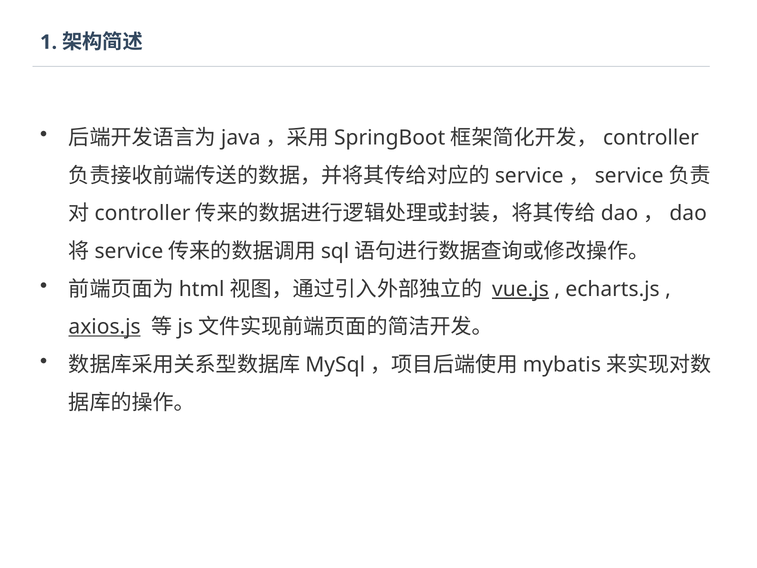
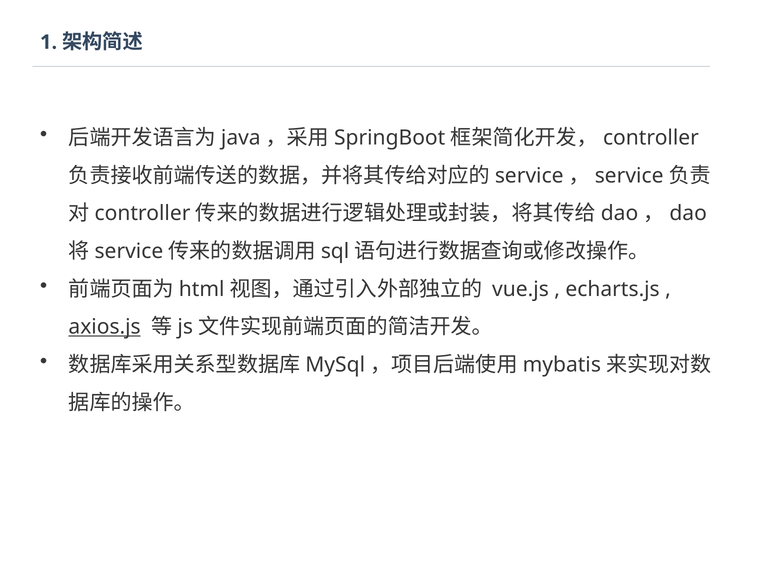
vue.js underline: present -> none (520, 289)
